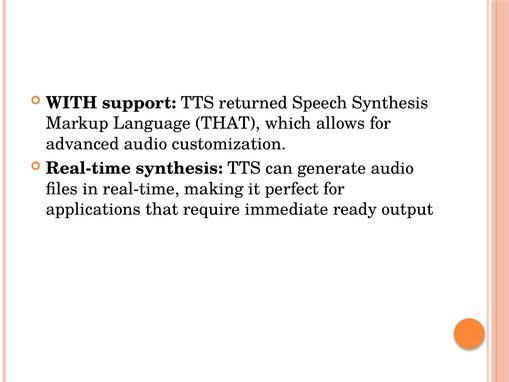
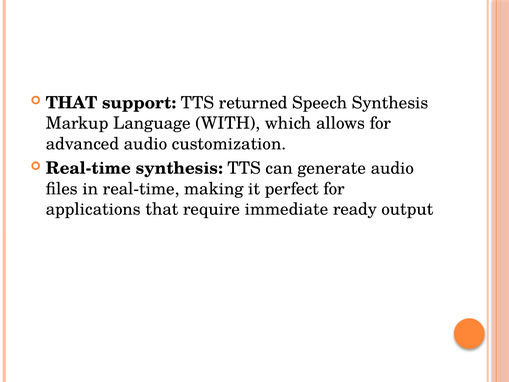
WITH: WITH -> THAT (72, 103)
Language THAT: THAT -> WITH (228, 123)
